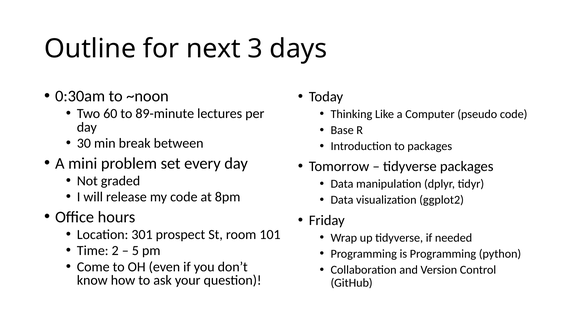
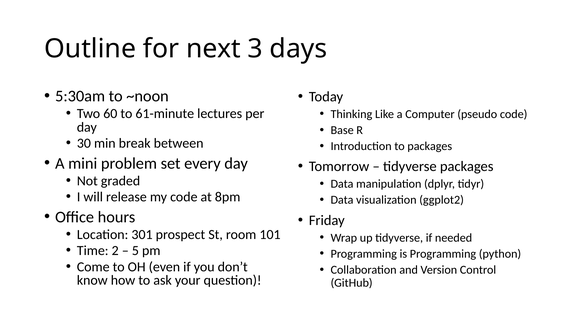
0:30am: 0:30am -> 5:30am (80, 96)
89-minute: 89-minute -> 61-minute (165, 114)
